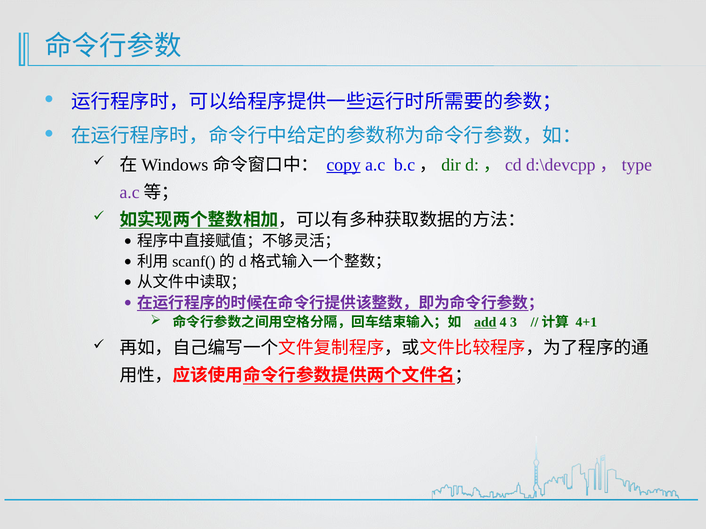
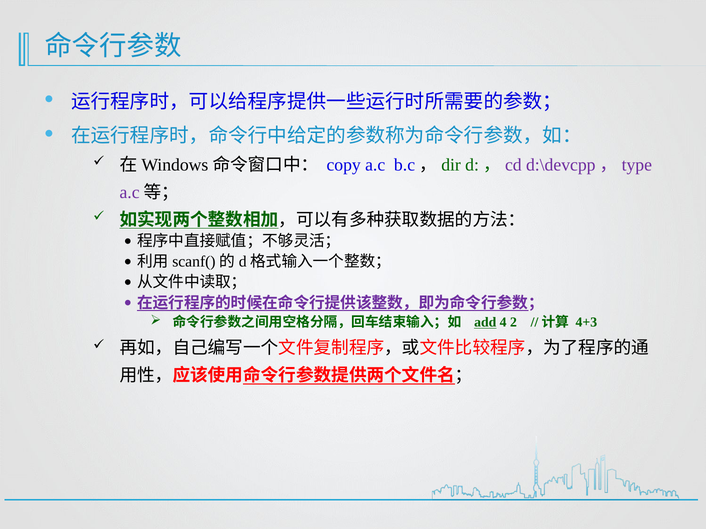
copy underline: present -> none (344, 165)
3: 3 -> 2 (513, 323)
4+1: 4+1 -> 4+3 (586, 323)
